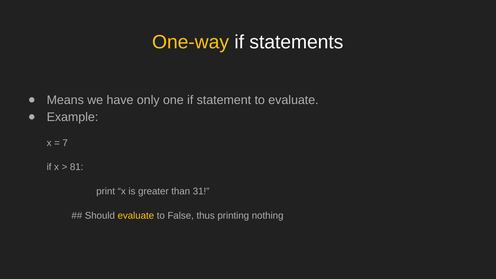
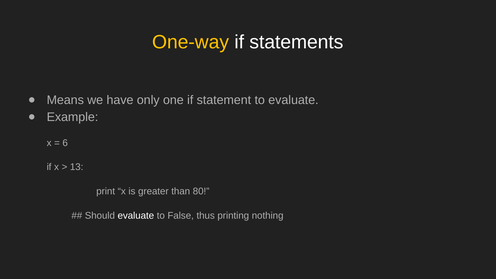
7: 7 -> 6 (65, 143)
81: 81 -> 13 (77, 167)
31: 31 -> 80 (201, 191)
evaluate colour: yellow -> white (136, 216)
